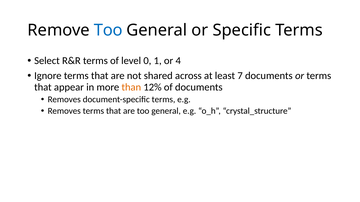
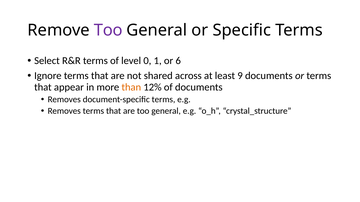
Too colour: blue -> purple (108, 30)
4: 4 -> 6 (178, 61)
7: 7 -> 9 (240, 76)
